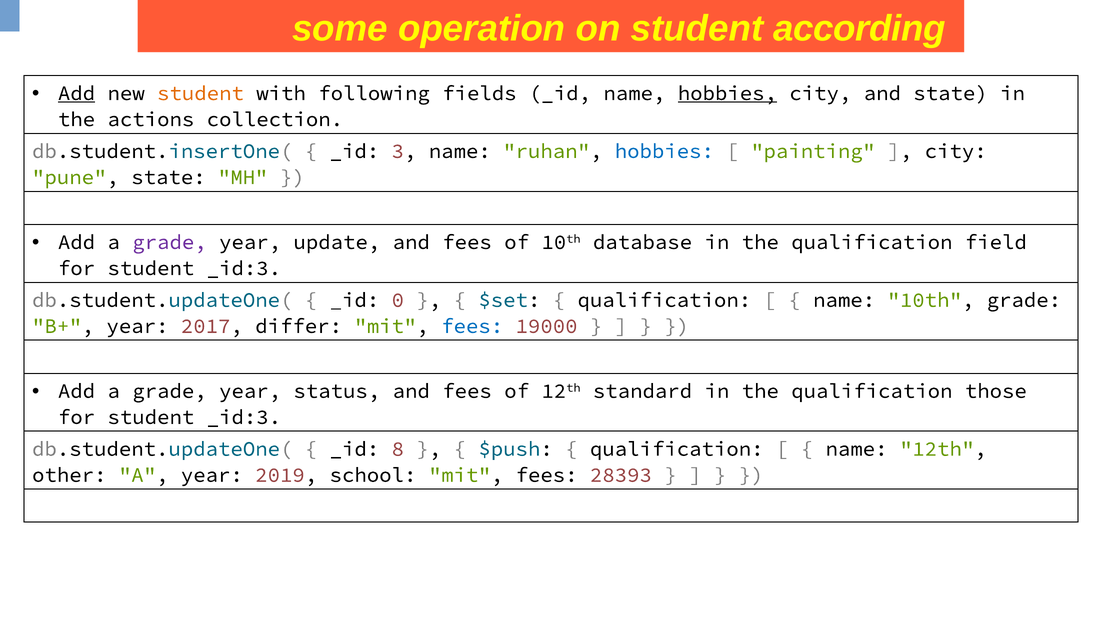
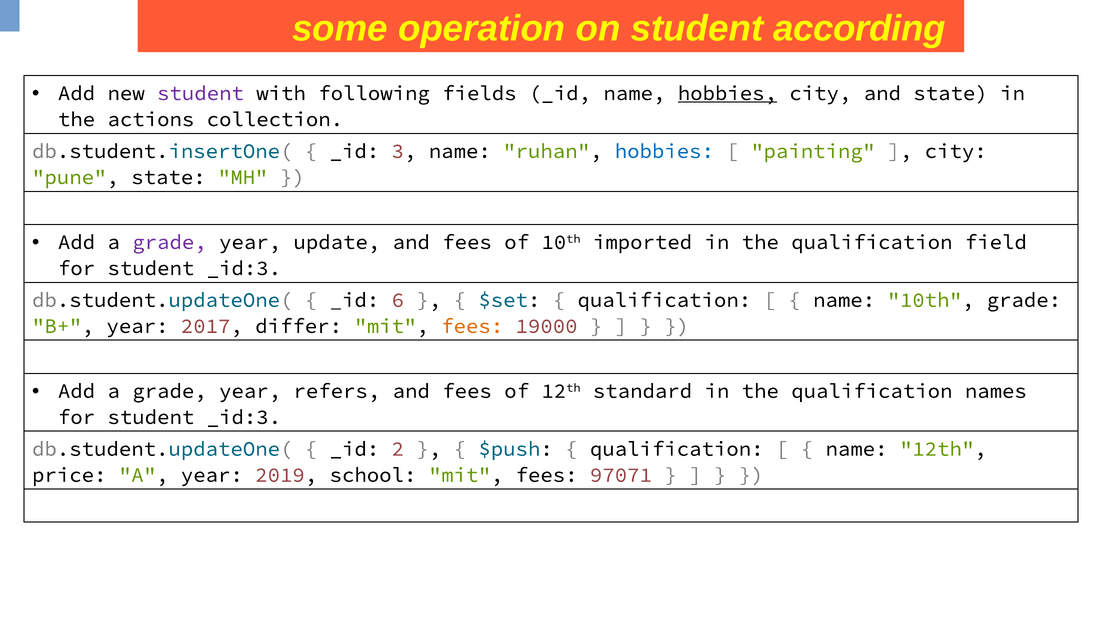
Add underline: present -> none (77, 93)
student colour: orange -> purple (200, 93)
database: database -> imported (643, 242)
0: 0 -> 6 (398, 300)
fees colour: blue -> orange (472, 326)
status: status -> refers (337, 391)
those: those -> names (996, 391)
8: 8 -> 2 (398, 449)
other: other -> price (69, 475)
28393: 28393 -> 97071 (621, 475)
